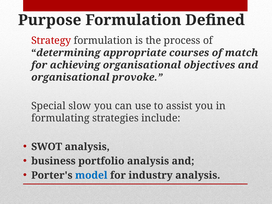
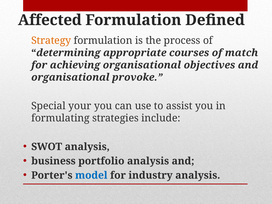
Purpose: Purpose -> Affected (50, 20)
Strategy colour: red -> orange (51, 41)
slow: slow -> your (80, 106)
